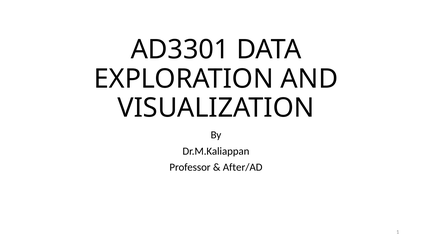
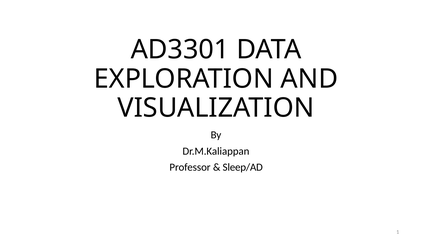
After/AD: After/AD -> Sleep/AD (243, 167)
